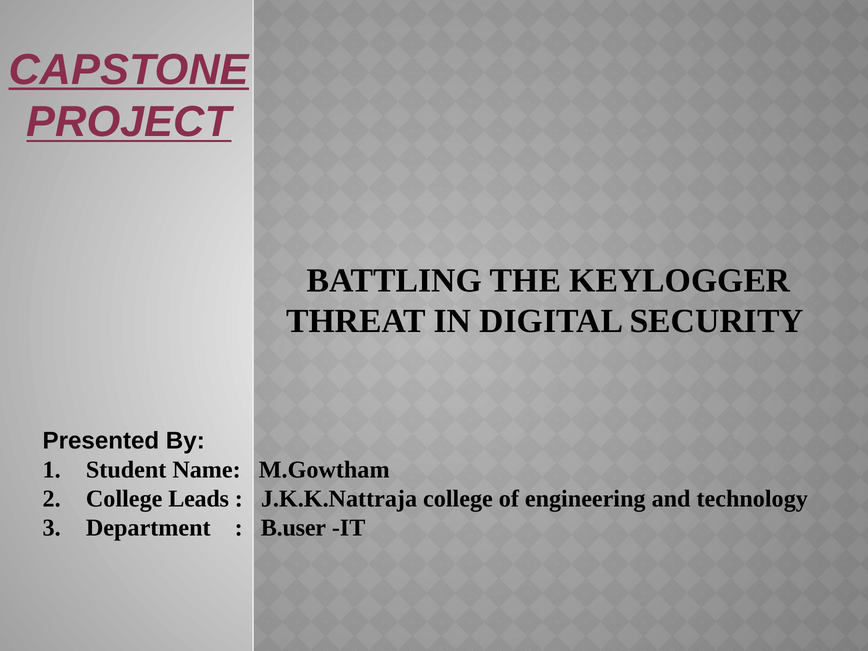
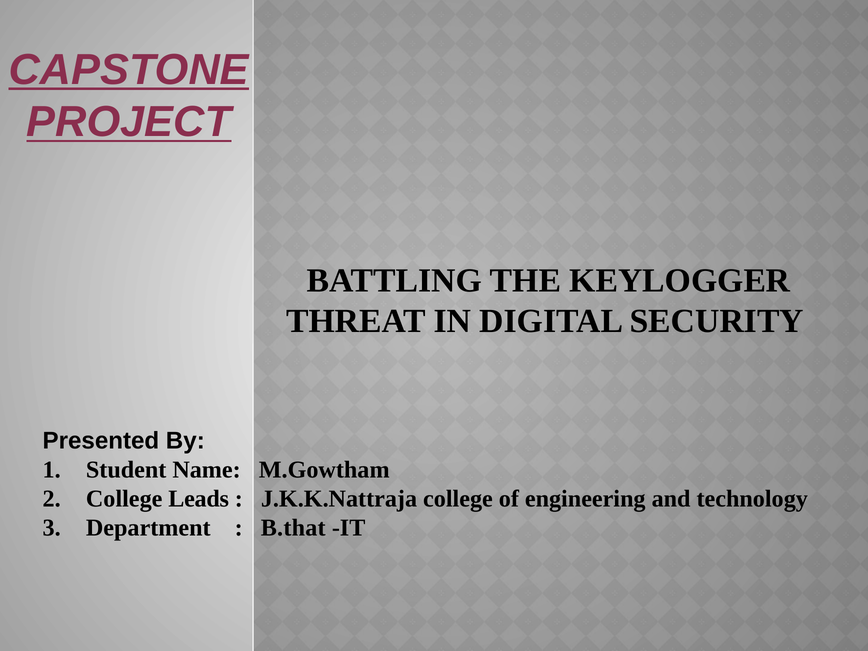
B.user: B.user -> B.that (293, 528)
